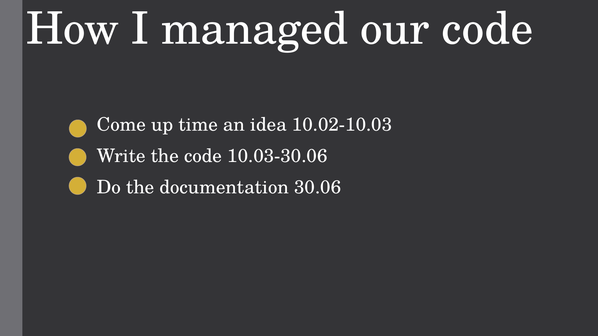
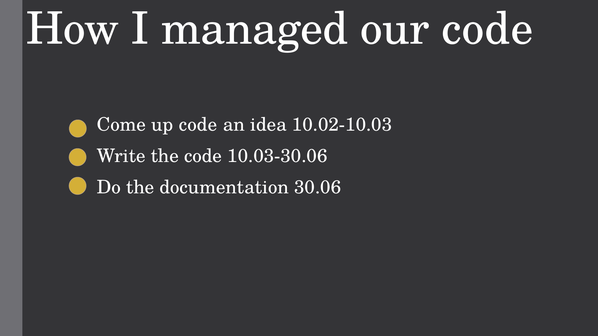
up time: time -> code (198, 125)
